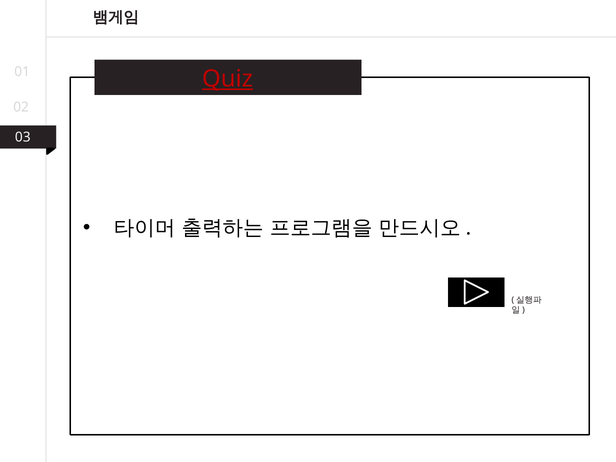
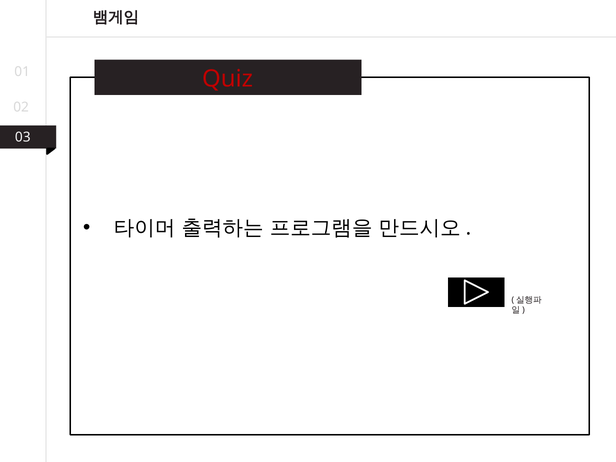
Quiz underline: present -> none (228, 79)
